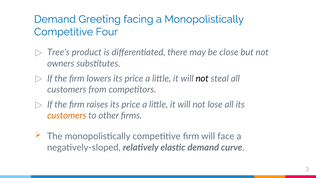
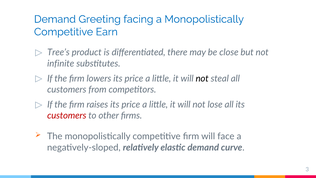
Four: Four -> Earn (107, 32)
owners: owners -> infinite (61, 63)
customers colour: orange -> red (67, 116)
